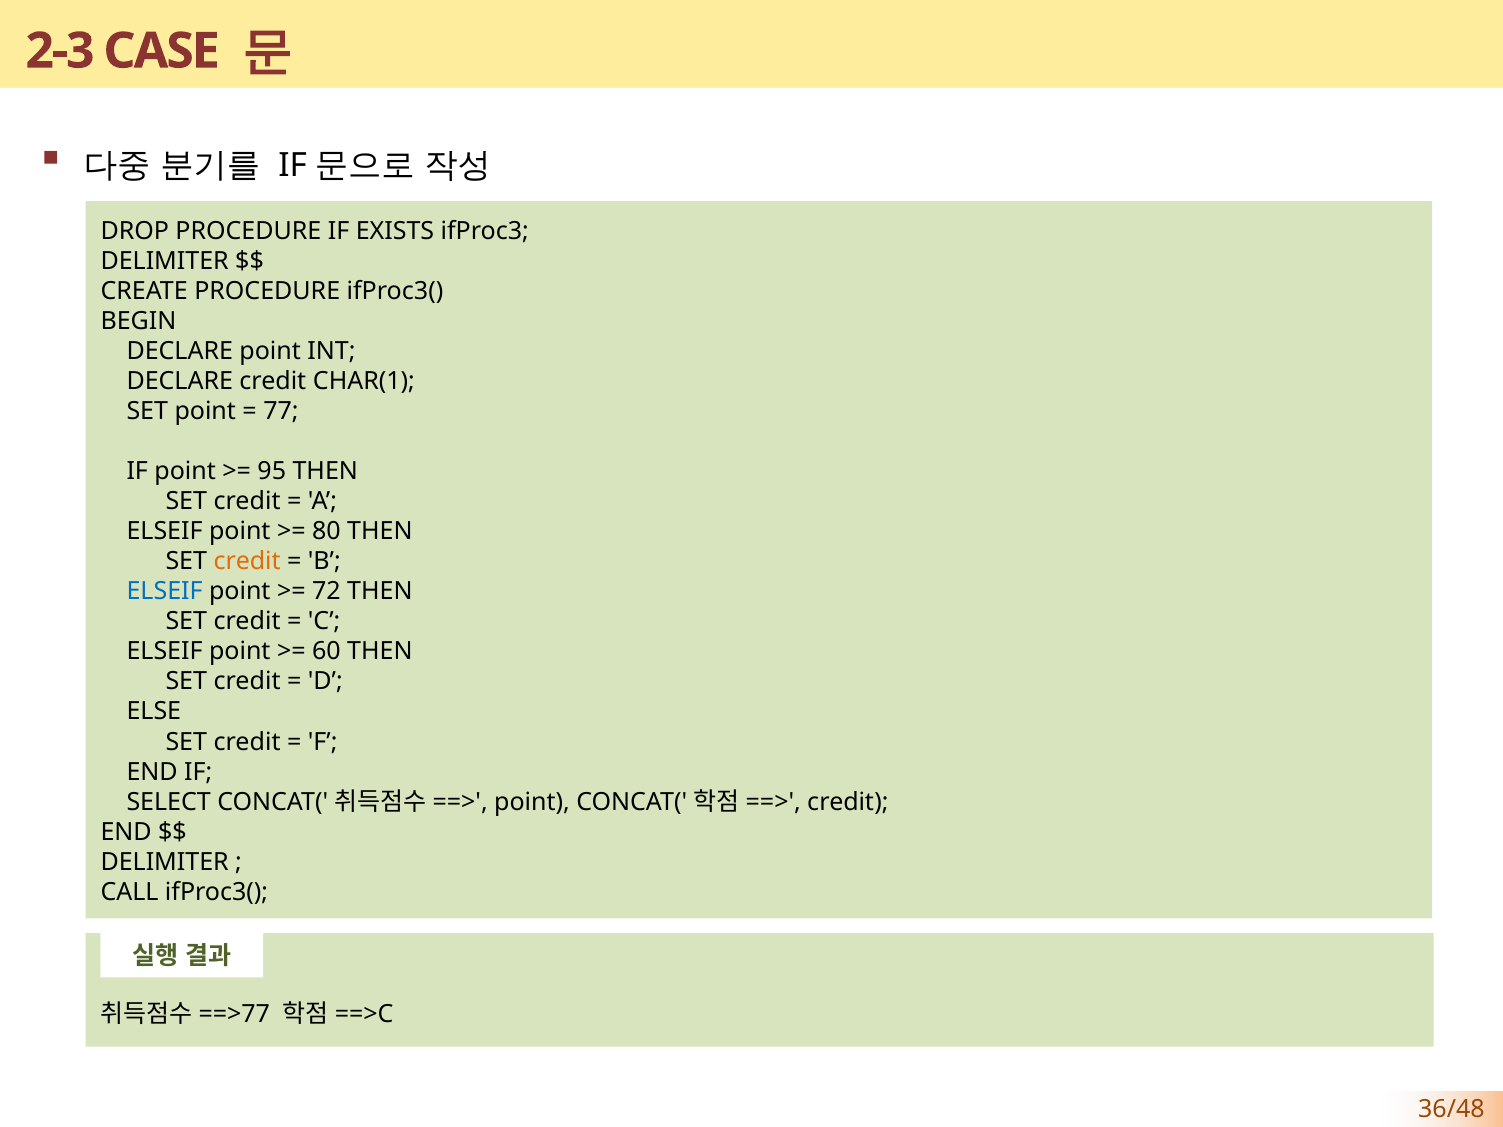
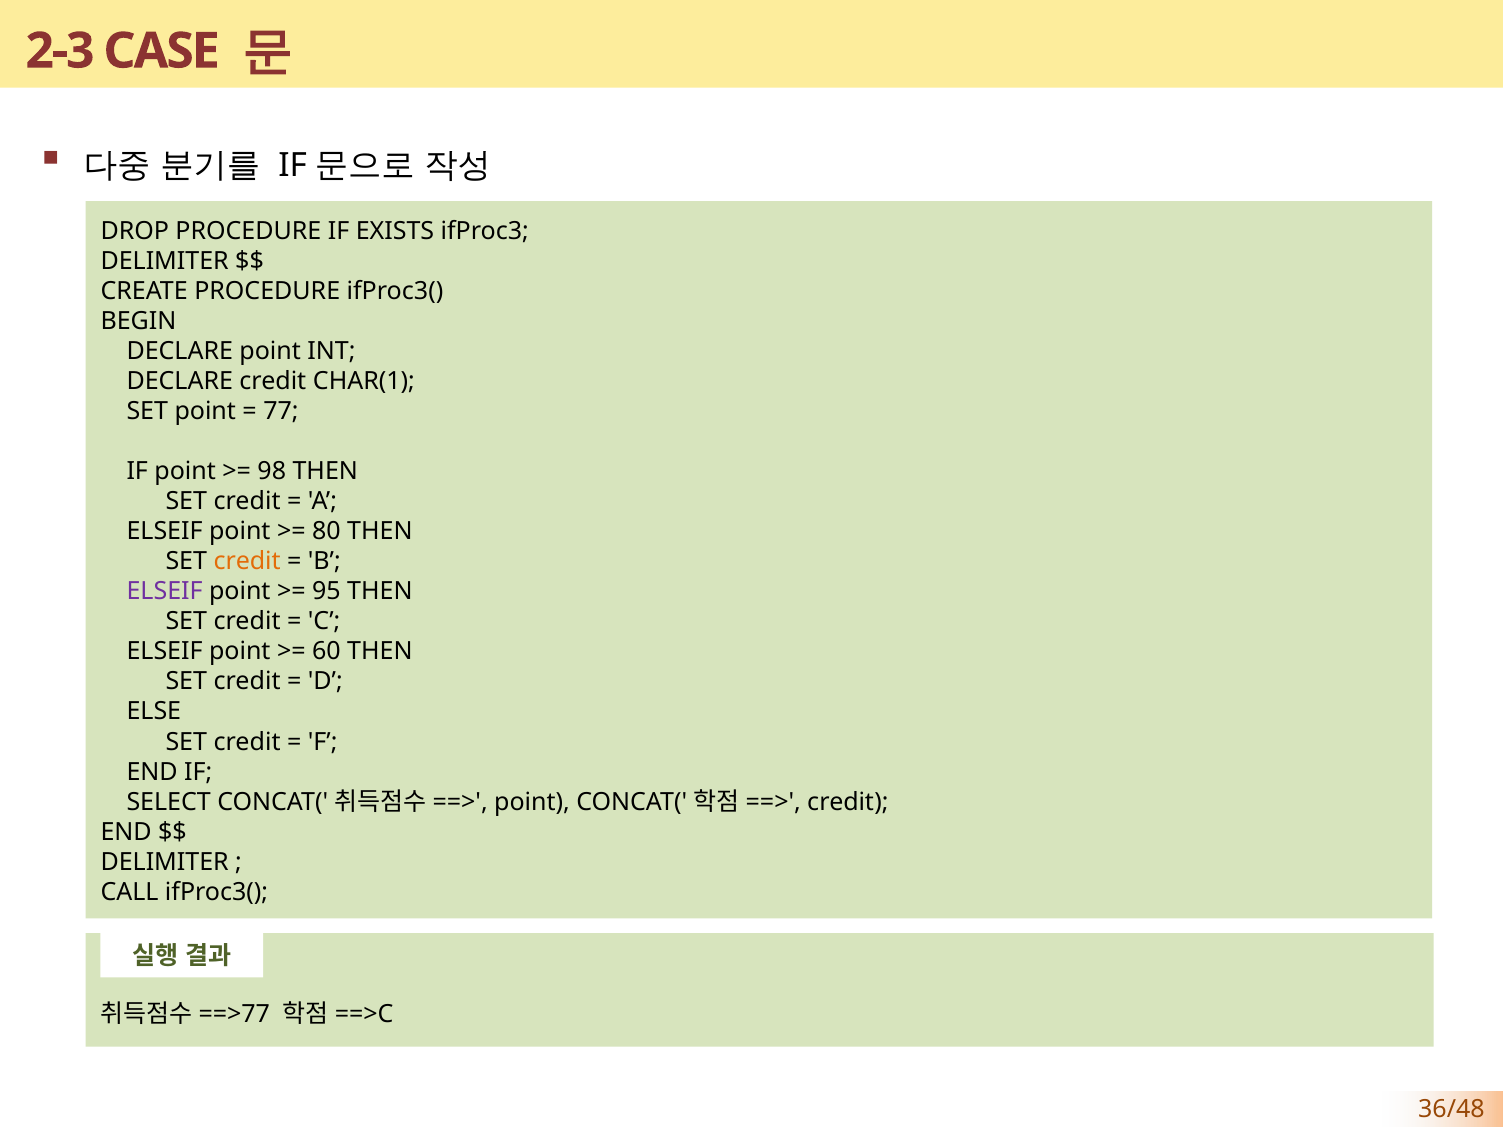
95: 95 -> 98 (272, 471)
ELSEIF colour: blue -> purple (165, 592)
72: 72 -> 95 (326, 592)
